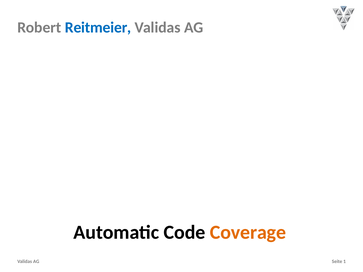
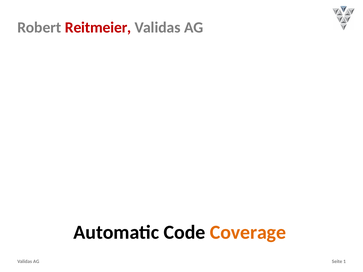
Reitmeier colour: blue -> red (98, 28)
